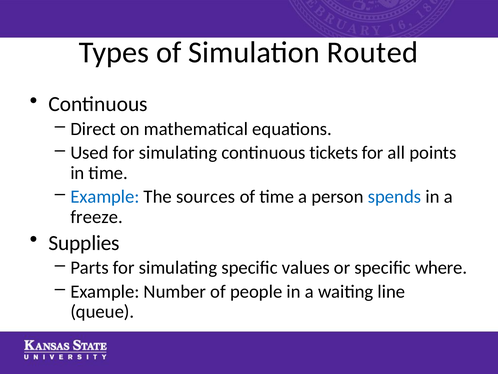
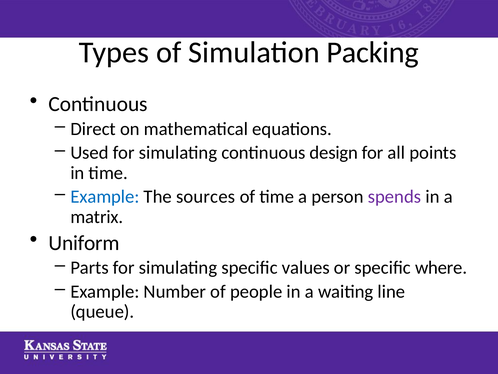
Routed: Routed -> Packing (373, 52)
tickets: tickets -> design (334, 153)
spends colour: blue -> purple (395, 196)
freeze: freeze -> matrix (97, 217)
Supplies: Supplies -> Uniform (84, 243)
